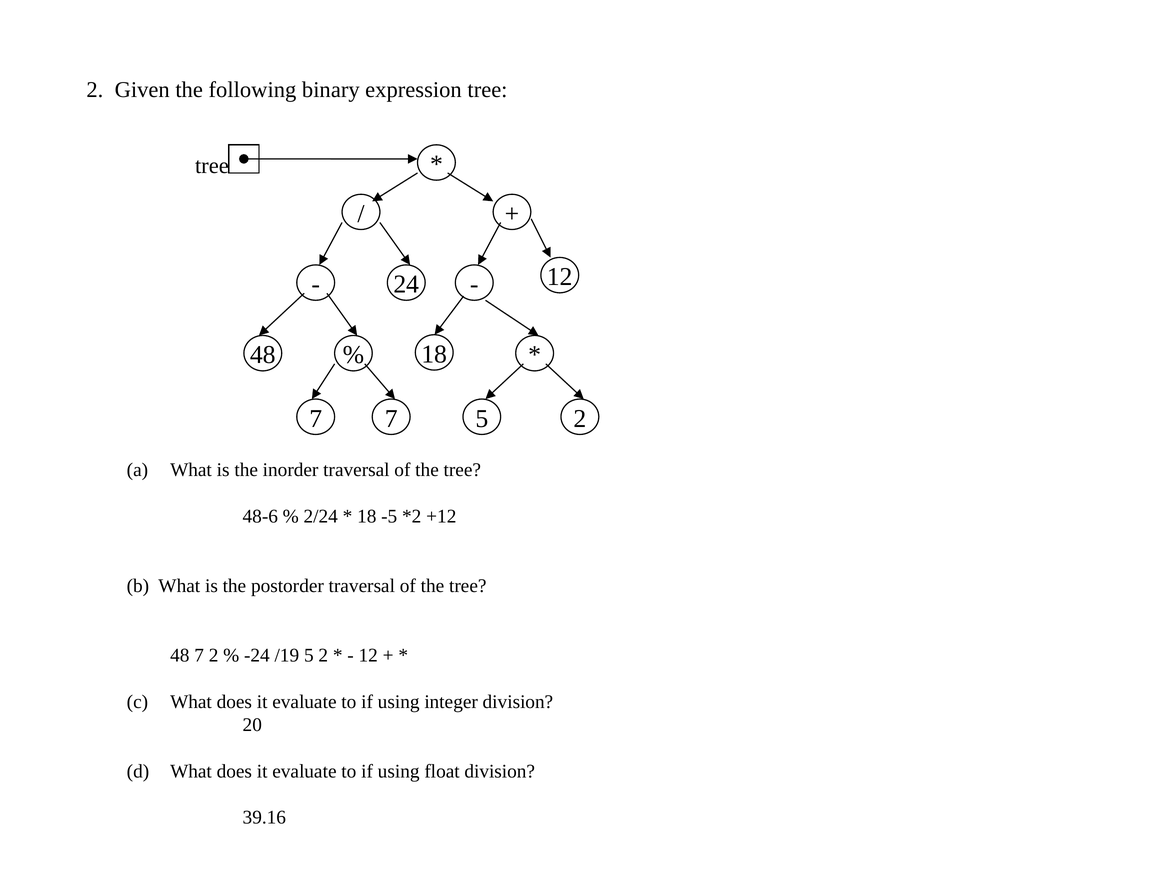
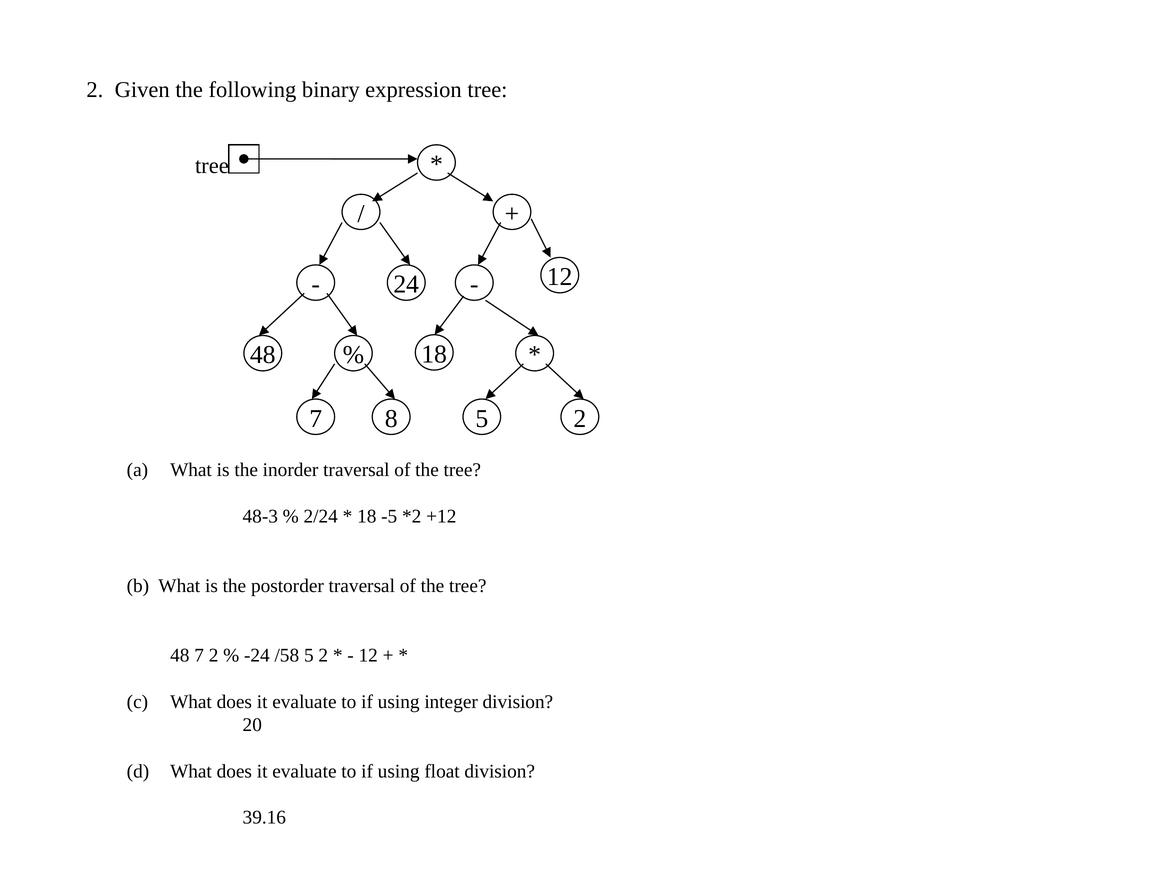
7 7: 7 -> 8 (391, 419)
48-6: 48-6 -> 48-3 (260, 516)
/19: /19 -> /58 (287, 656)
